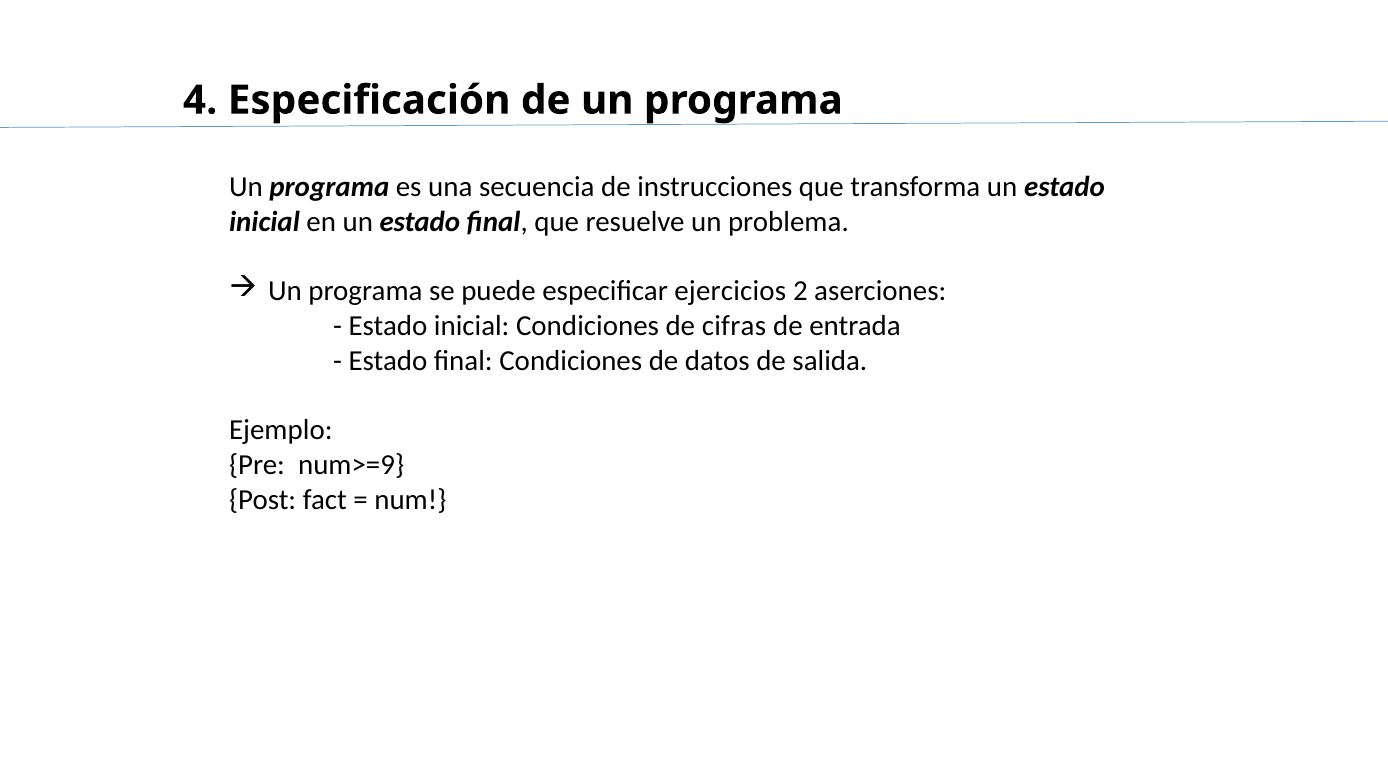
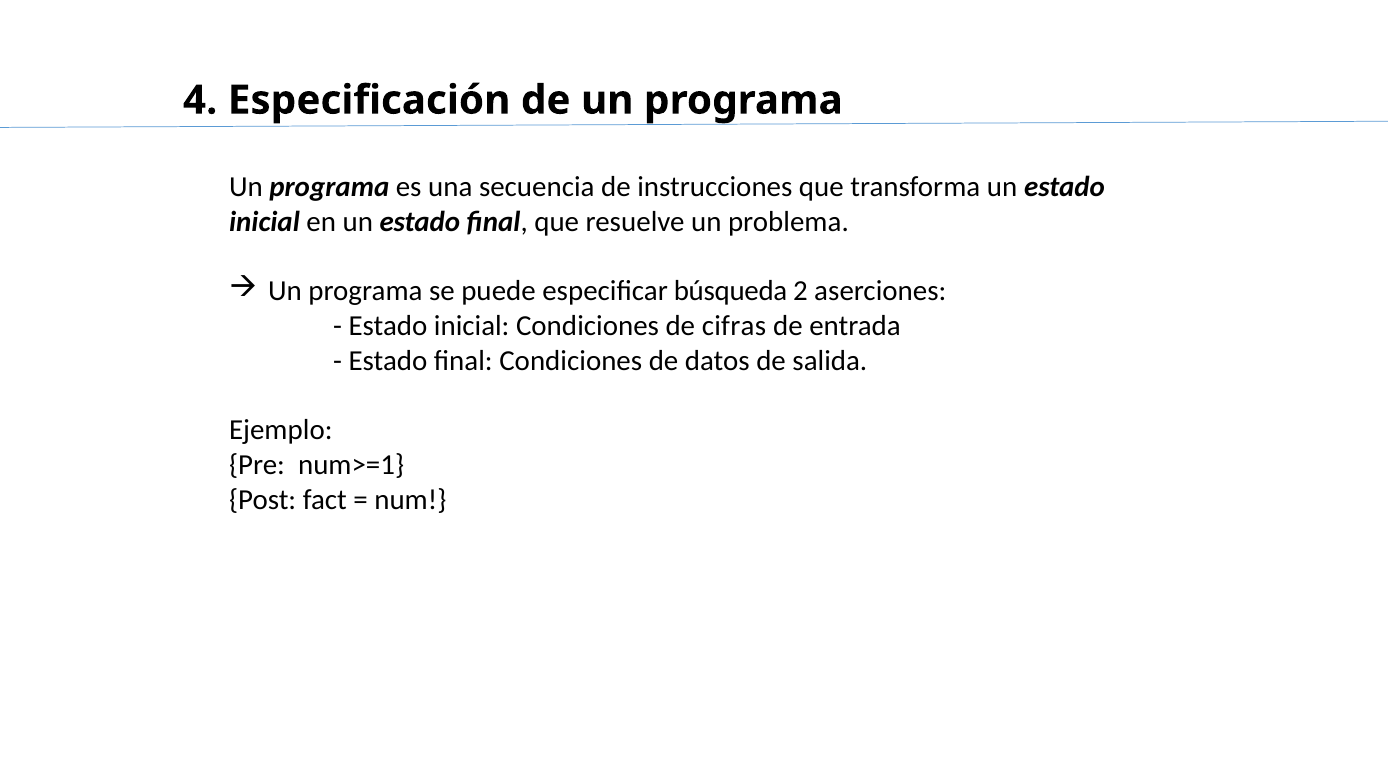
ejercicios: ejercicios -> búsqueda (731, 291)
num>=9: num>=9 -> num>=1 (351, 465)
